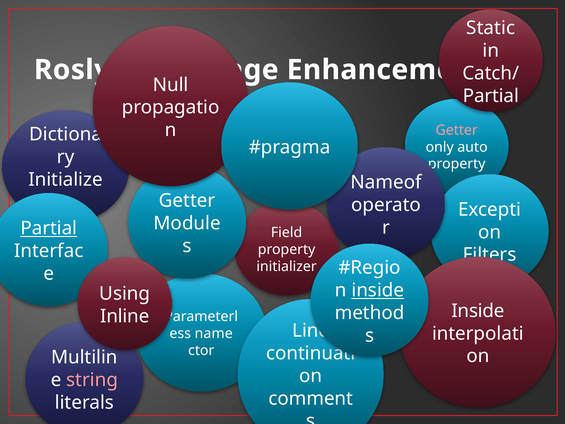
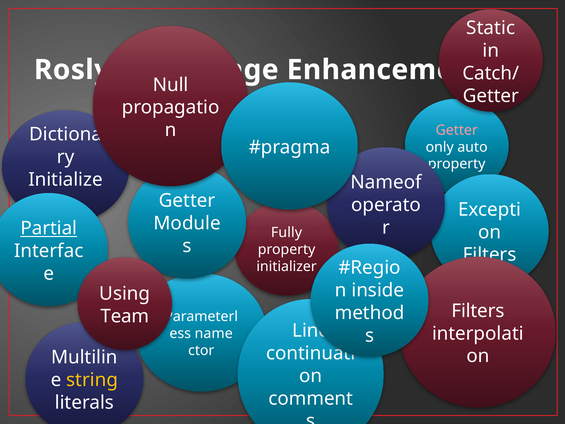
Partial: Partial -> Getter (491, 96)
Field: Field -> Fully (286, 232)
inside underline: present -> none (378, 290)
Inside: Inside -> Filters (478, 311)
Inline: Inline -> Team (125, 316)
string colour: pink -> yellow (92, 380)
